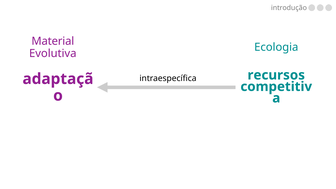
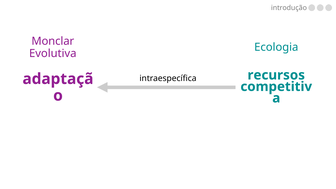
Material: Material -> Monclar (53, 41)
